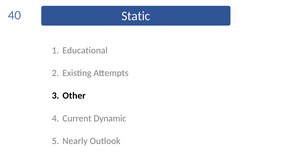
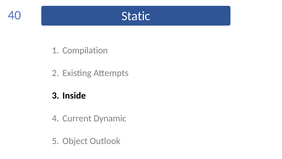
Educational: Educational -> Compilation (85, 50)
Other: Other -> Inside (74, 95)
Nearly: Nearly -> Object (75, 141)
